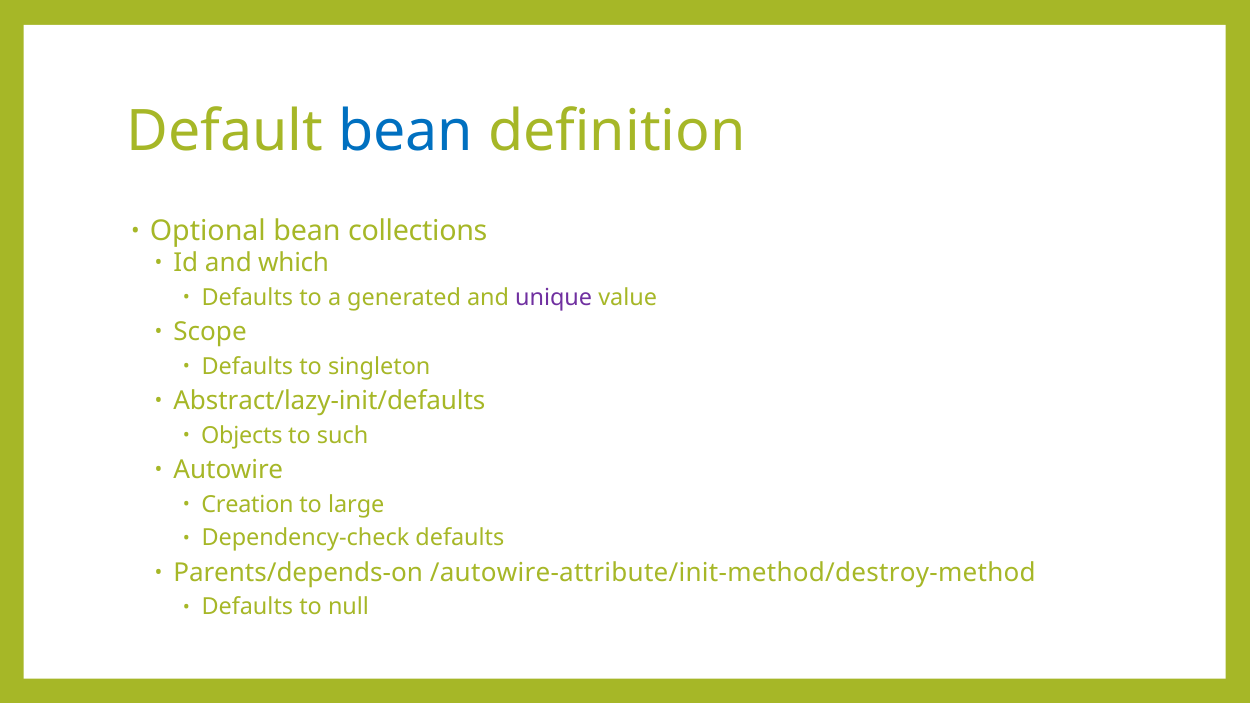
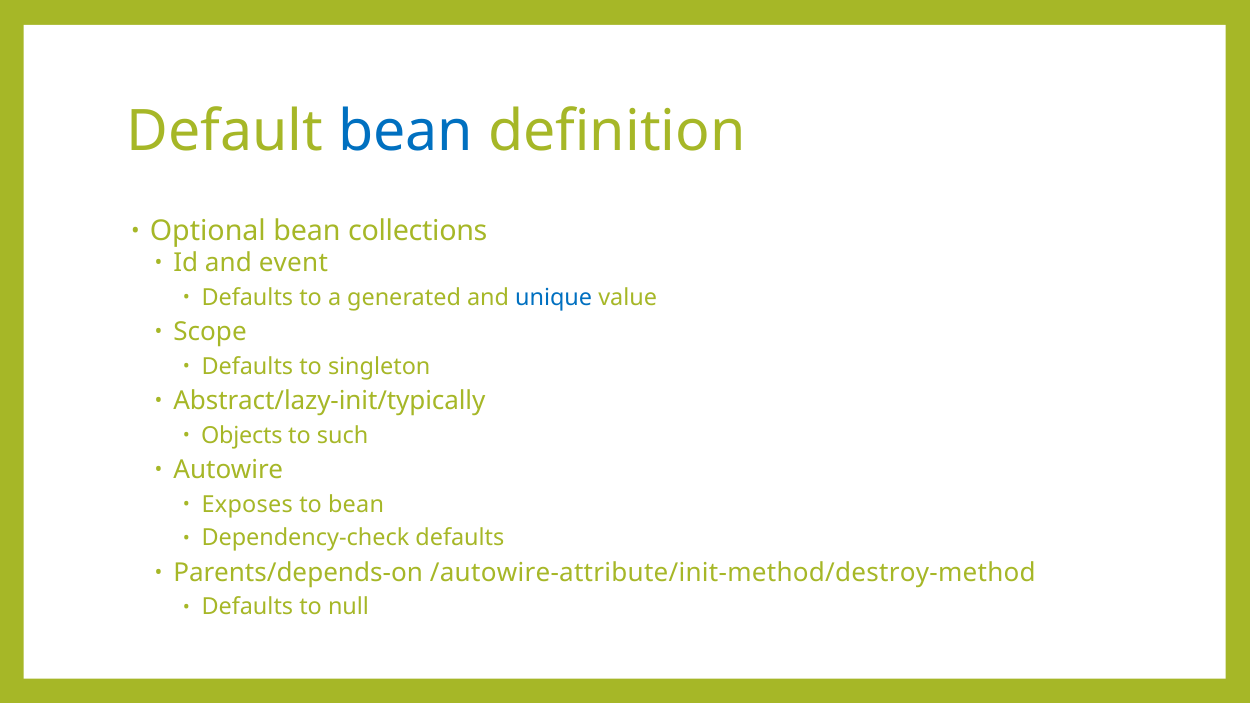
which: which -> event (293, 263)
unique colour: purple -> blue (554, 298)
Abstract/lazy-init/defaults: Abstract/lazy-init/defaults -> Abstract/lazy-init/typically (329, 401)
Creation: Creation -> Exposes (247, 505)
to large: large -> bean (356, 505)
